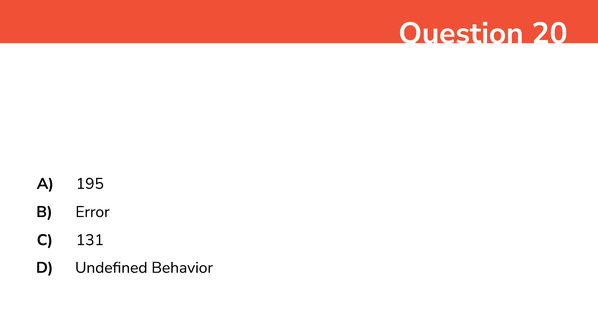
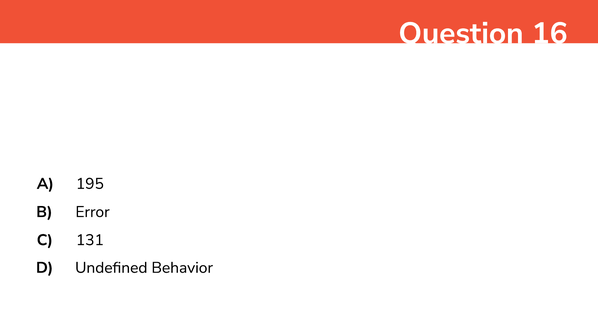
20: 20 -> 16 (550, 33)
